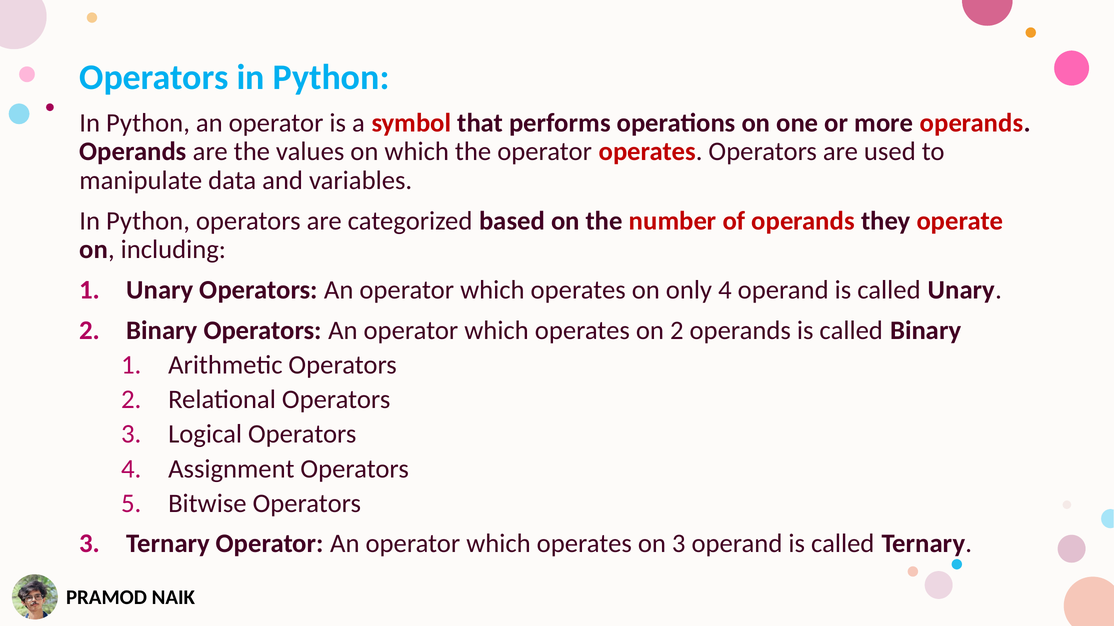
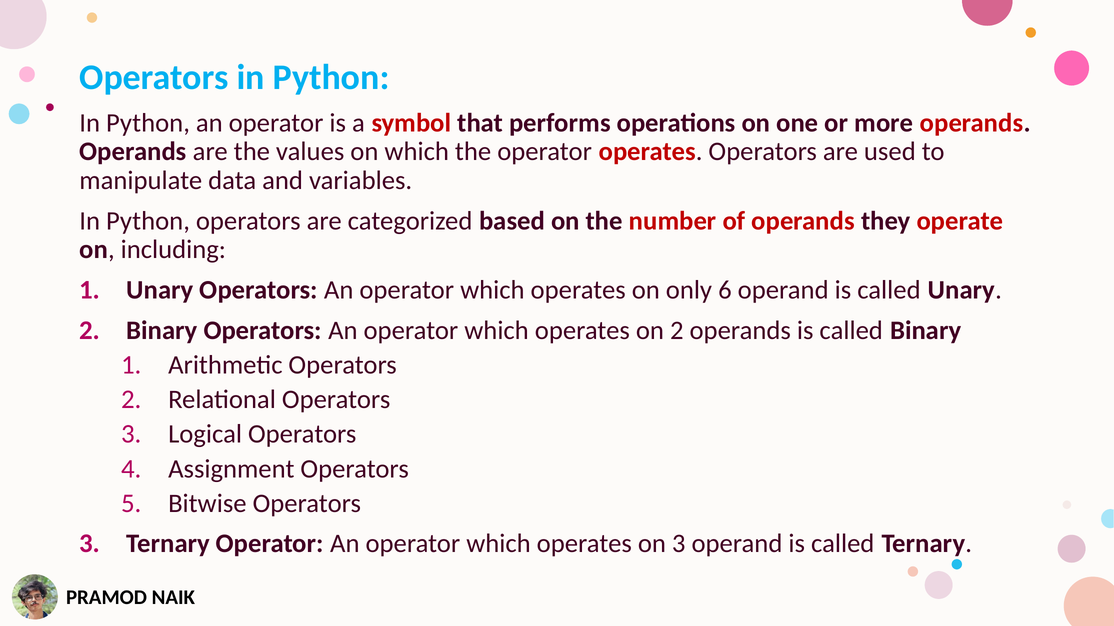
only 4: 4 -> 6 (725, 290)
